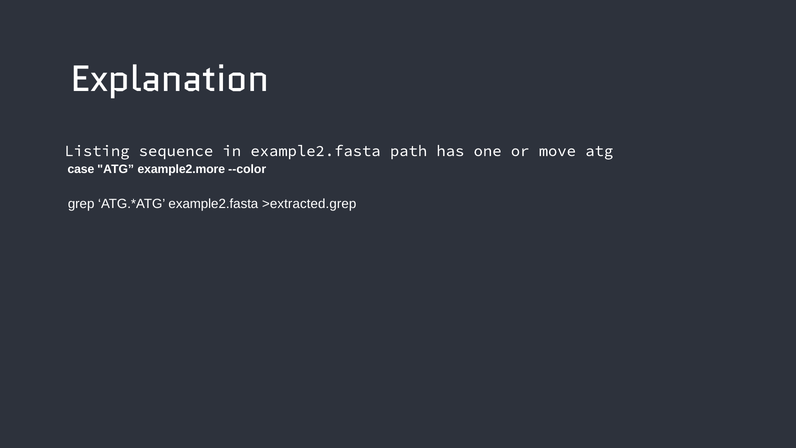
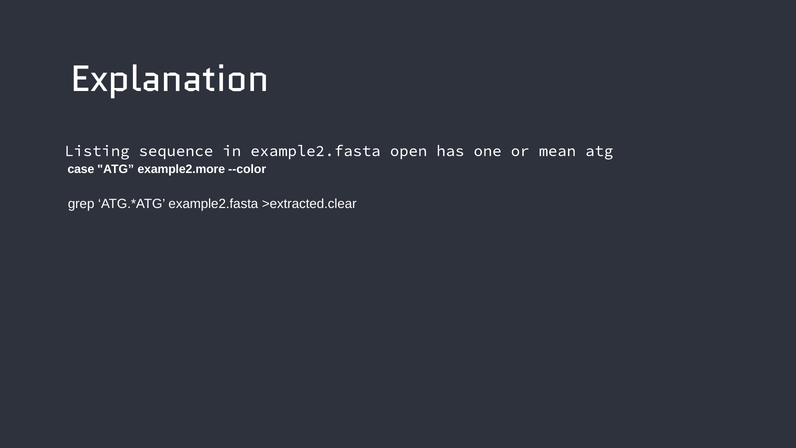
path: path -> open (409, 151)
move: move -> mean (557, 151)
>extracted.grep: >extracted.grep -> >extracted.clear (309, 204)
